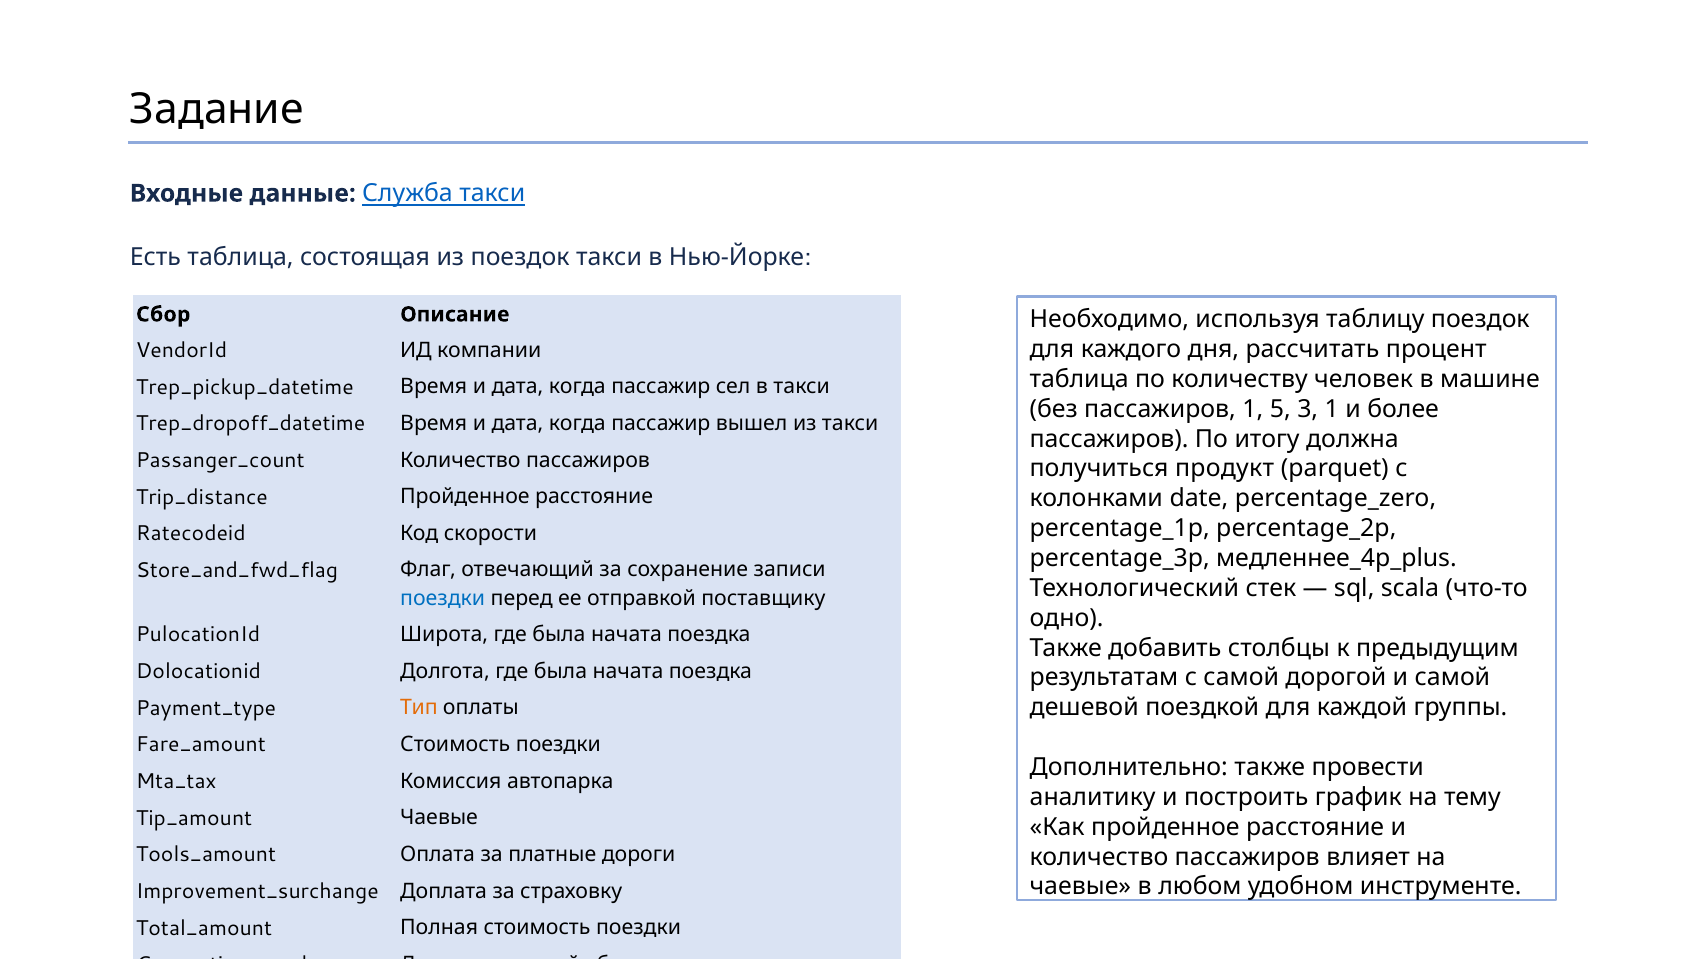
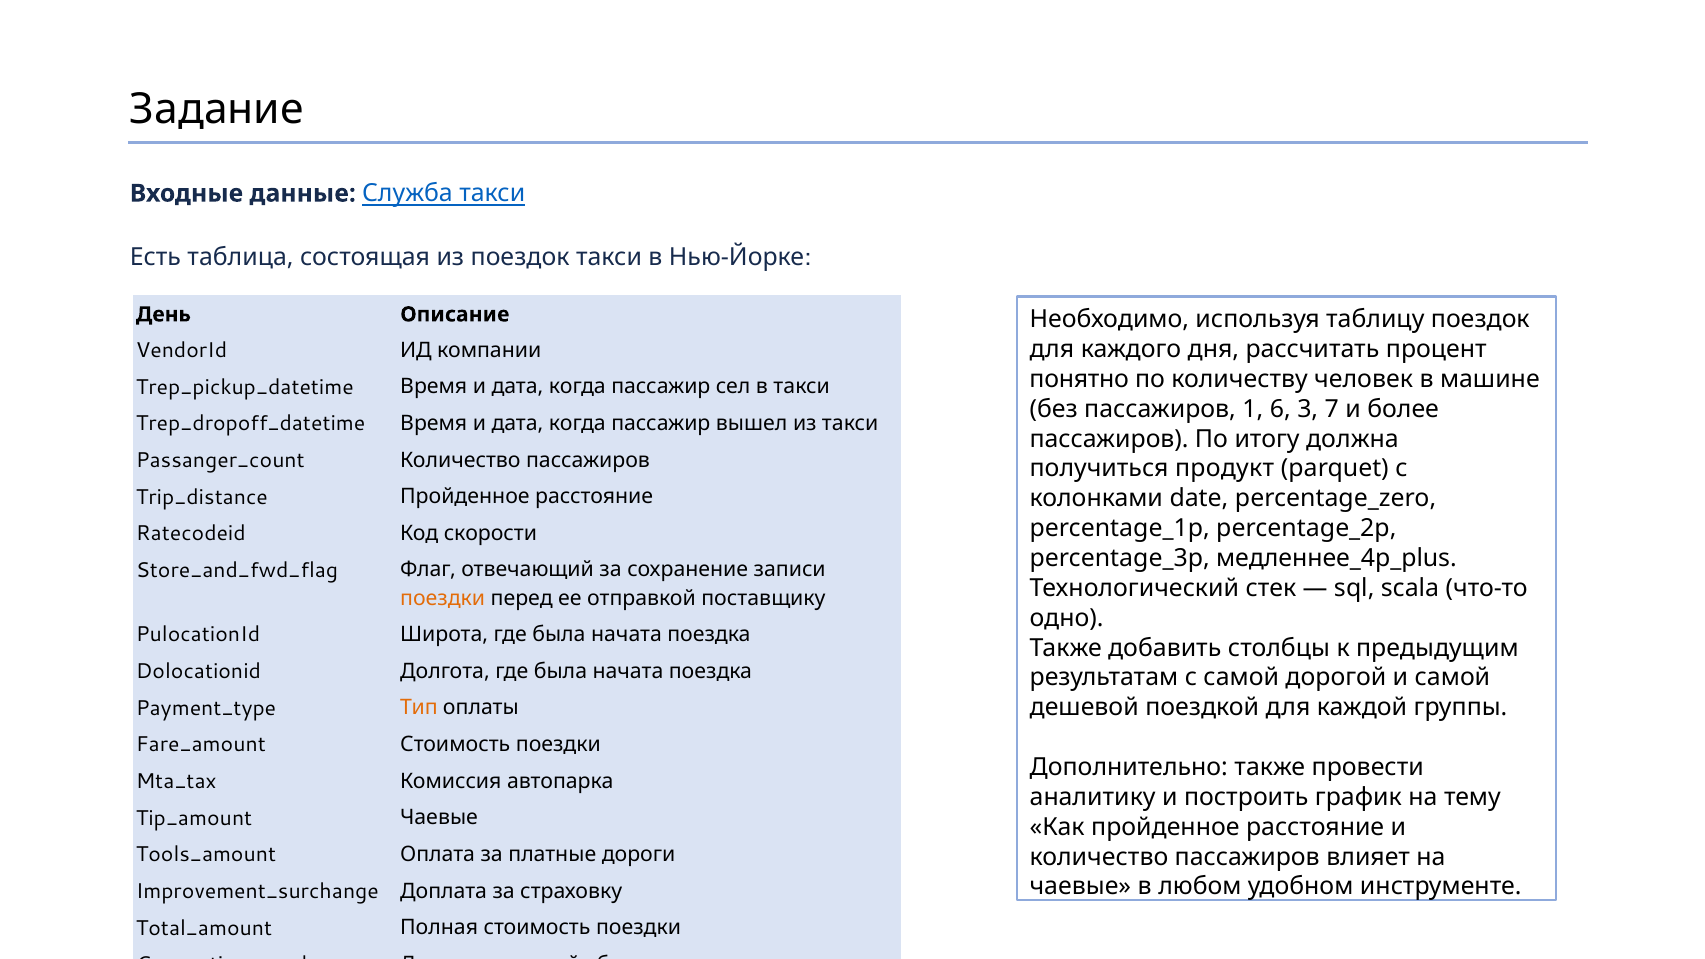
Сбор: Сбор -> День (163, 314)
таблица: таблица -> понятно (1079, 379)
5: 5 -> 6 (1280, 409)
3 1: 1 -> 7 (1332, 409)
поездки colour: blue -> orange (443, 599)
